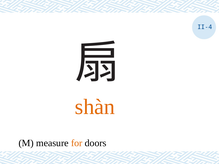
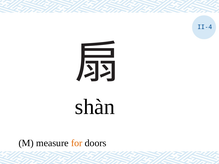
shàn colour: orange -> black (95, 107)
